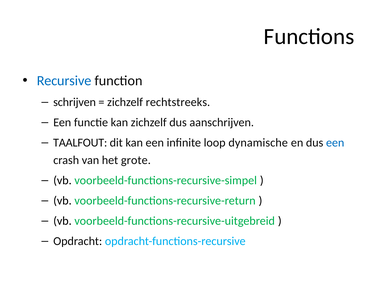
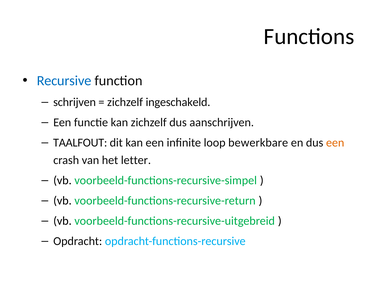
rechtstreeks: rechtstreeks -> ingeschakeld (178, 102)
dynamische: dynamische -> bewerkbare (258, 143)
een colour: blue -> orange (335, 143)
grote: grote -> letter (136, 160)
